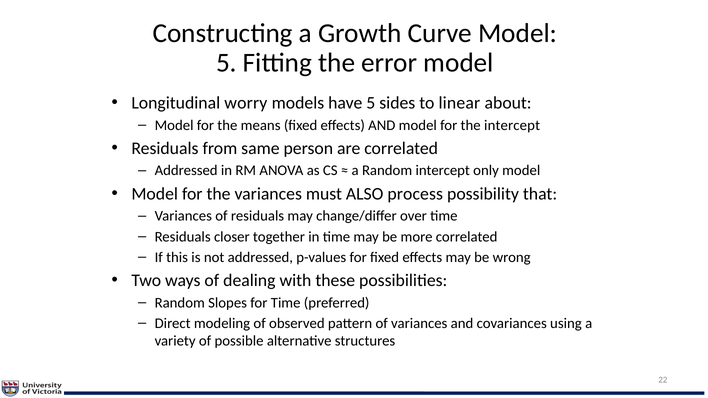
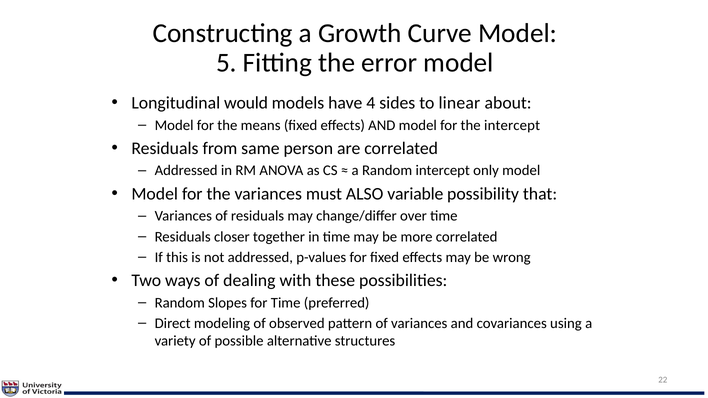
worry: worry -> would (246, 103)
have 5: 5 -> 4 (371, 103)
process: process -> variable (415, 194)
